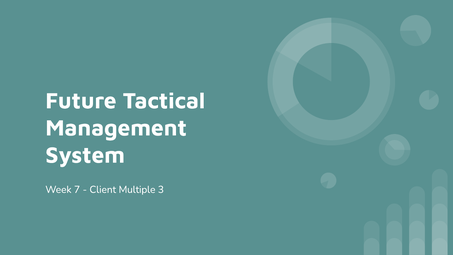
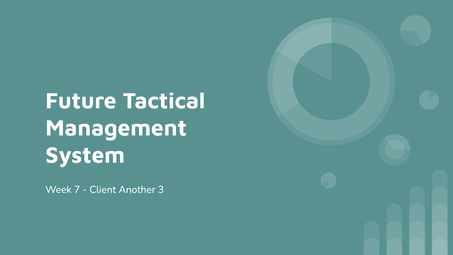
Multiple: Multiple -> Another (137, 189)
